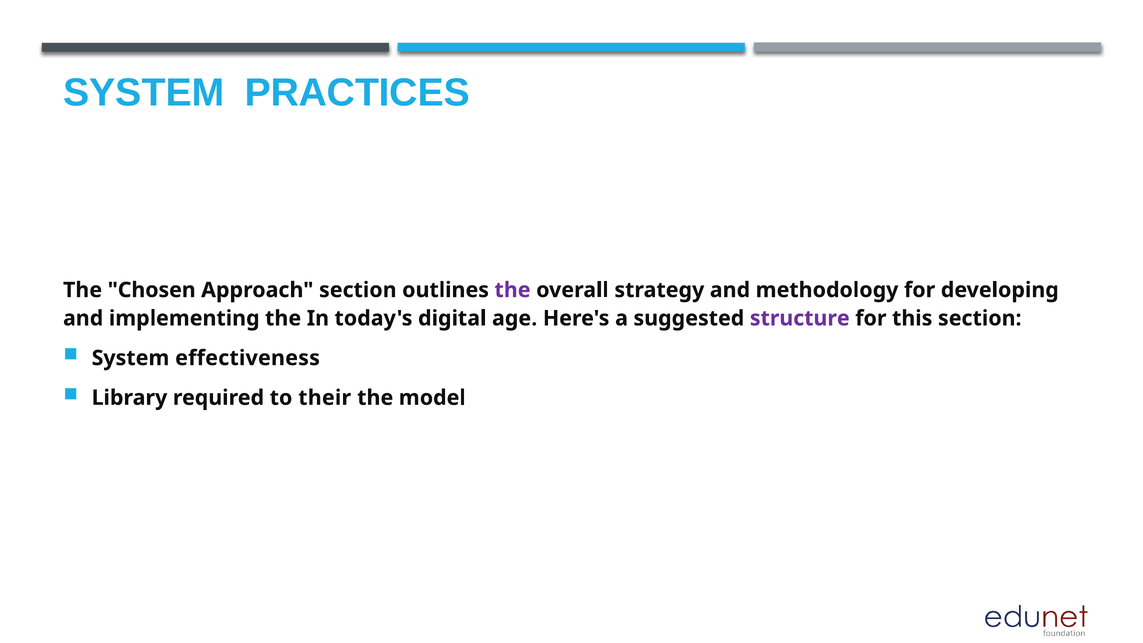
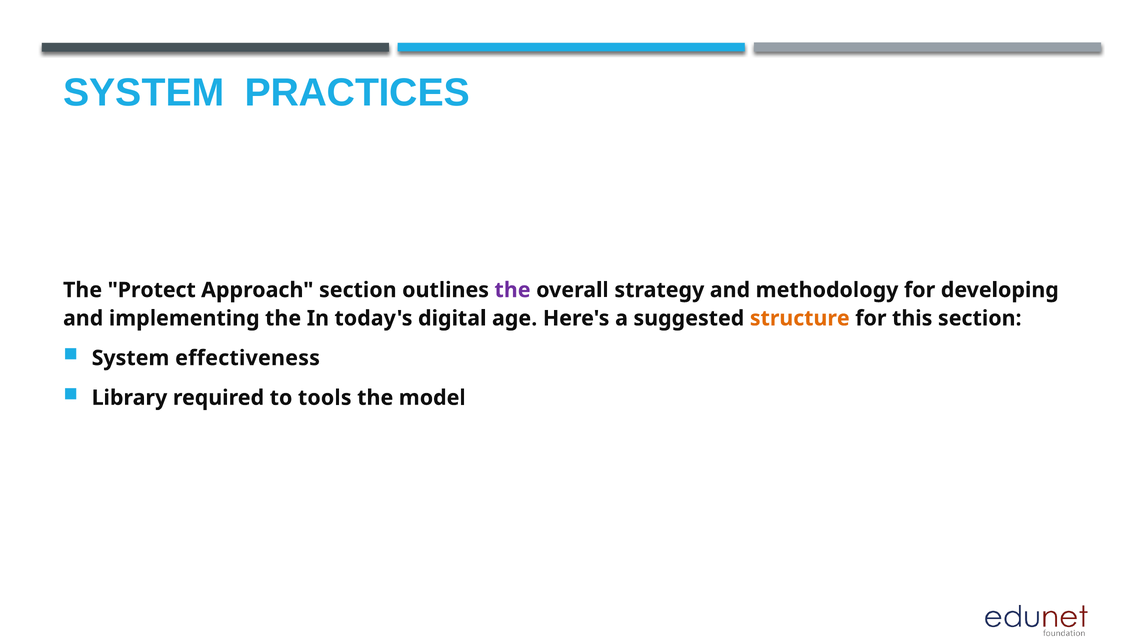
Chosen: Chosen -> Protect (152, 290)
structure colour: purple -> orange (800, 318)
their: their -> tools (325, 398)
